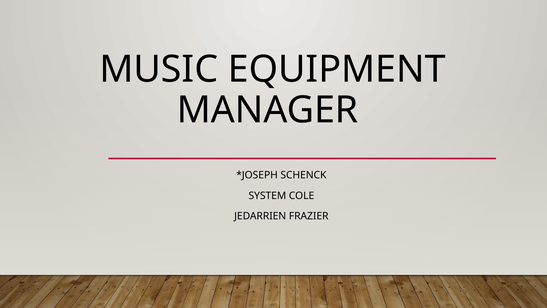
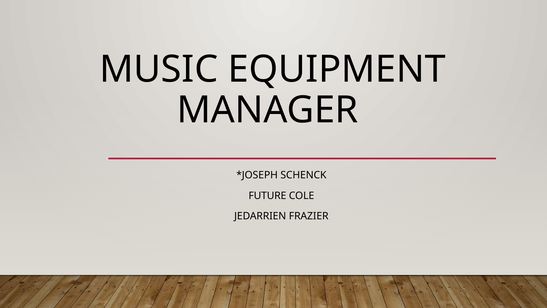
SYSTEM: SYSTEM -> FUTURE (267, 196)
